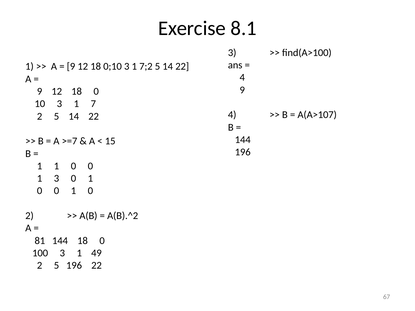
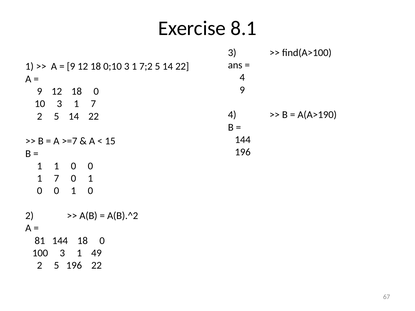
A(A>107: A(A>107 -> A(A>190 (317, 115)
3: 3 -> 7 (57, 179)
